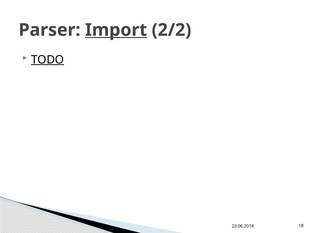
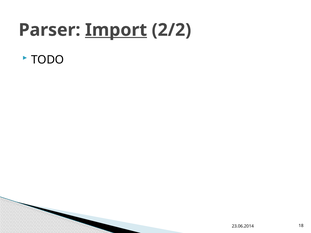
TODO underline: present -> none (48, 60)
